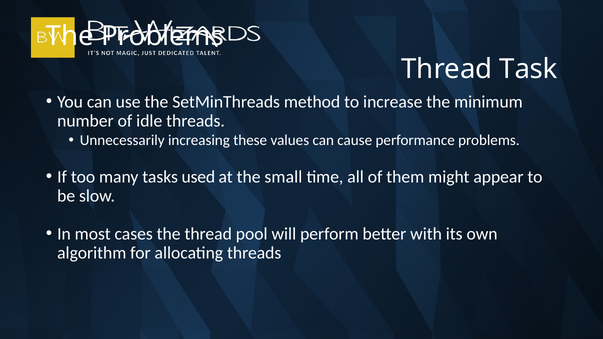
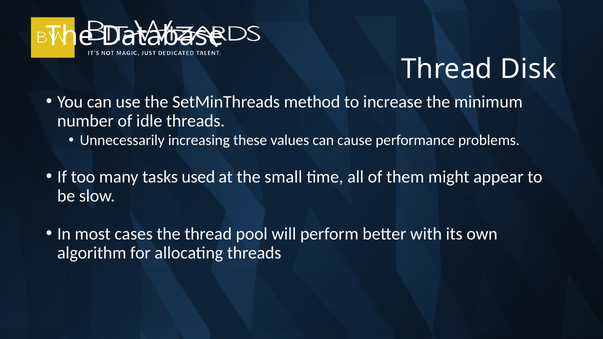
The Problems: Problems -> Database (162, 36)
Task: Task -> Disk (528, 69)
